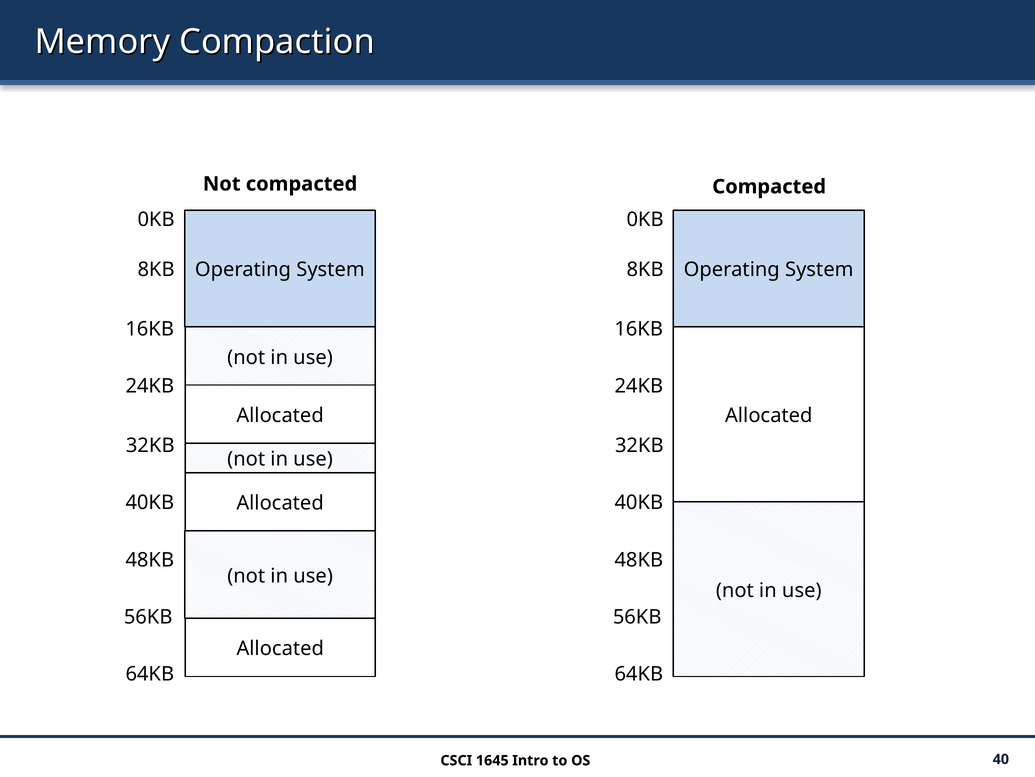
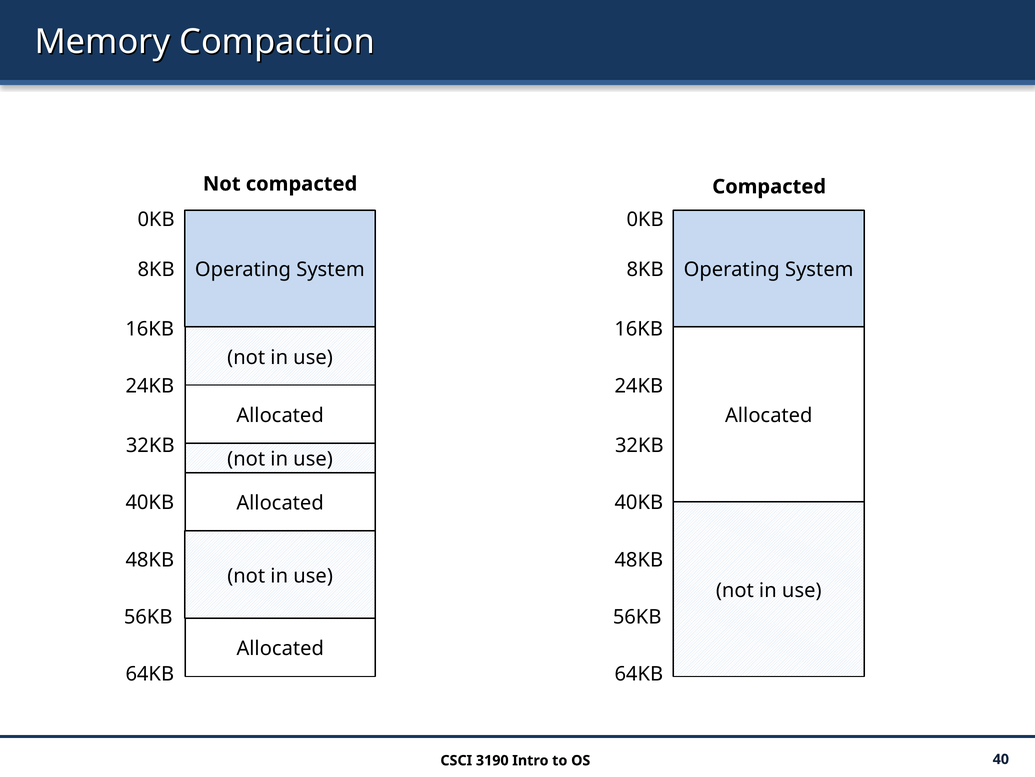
1645: 1645 -> 3190 (492, 760)
